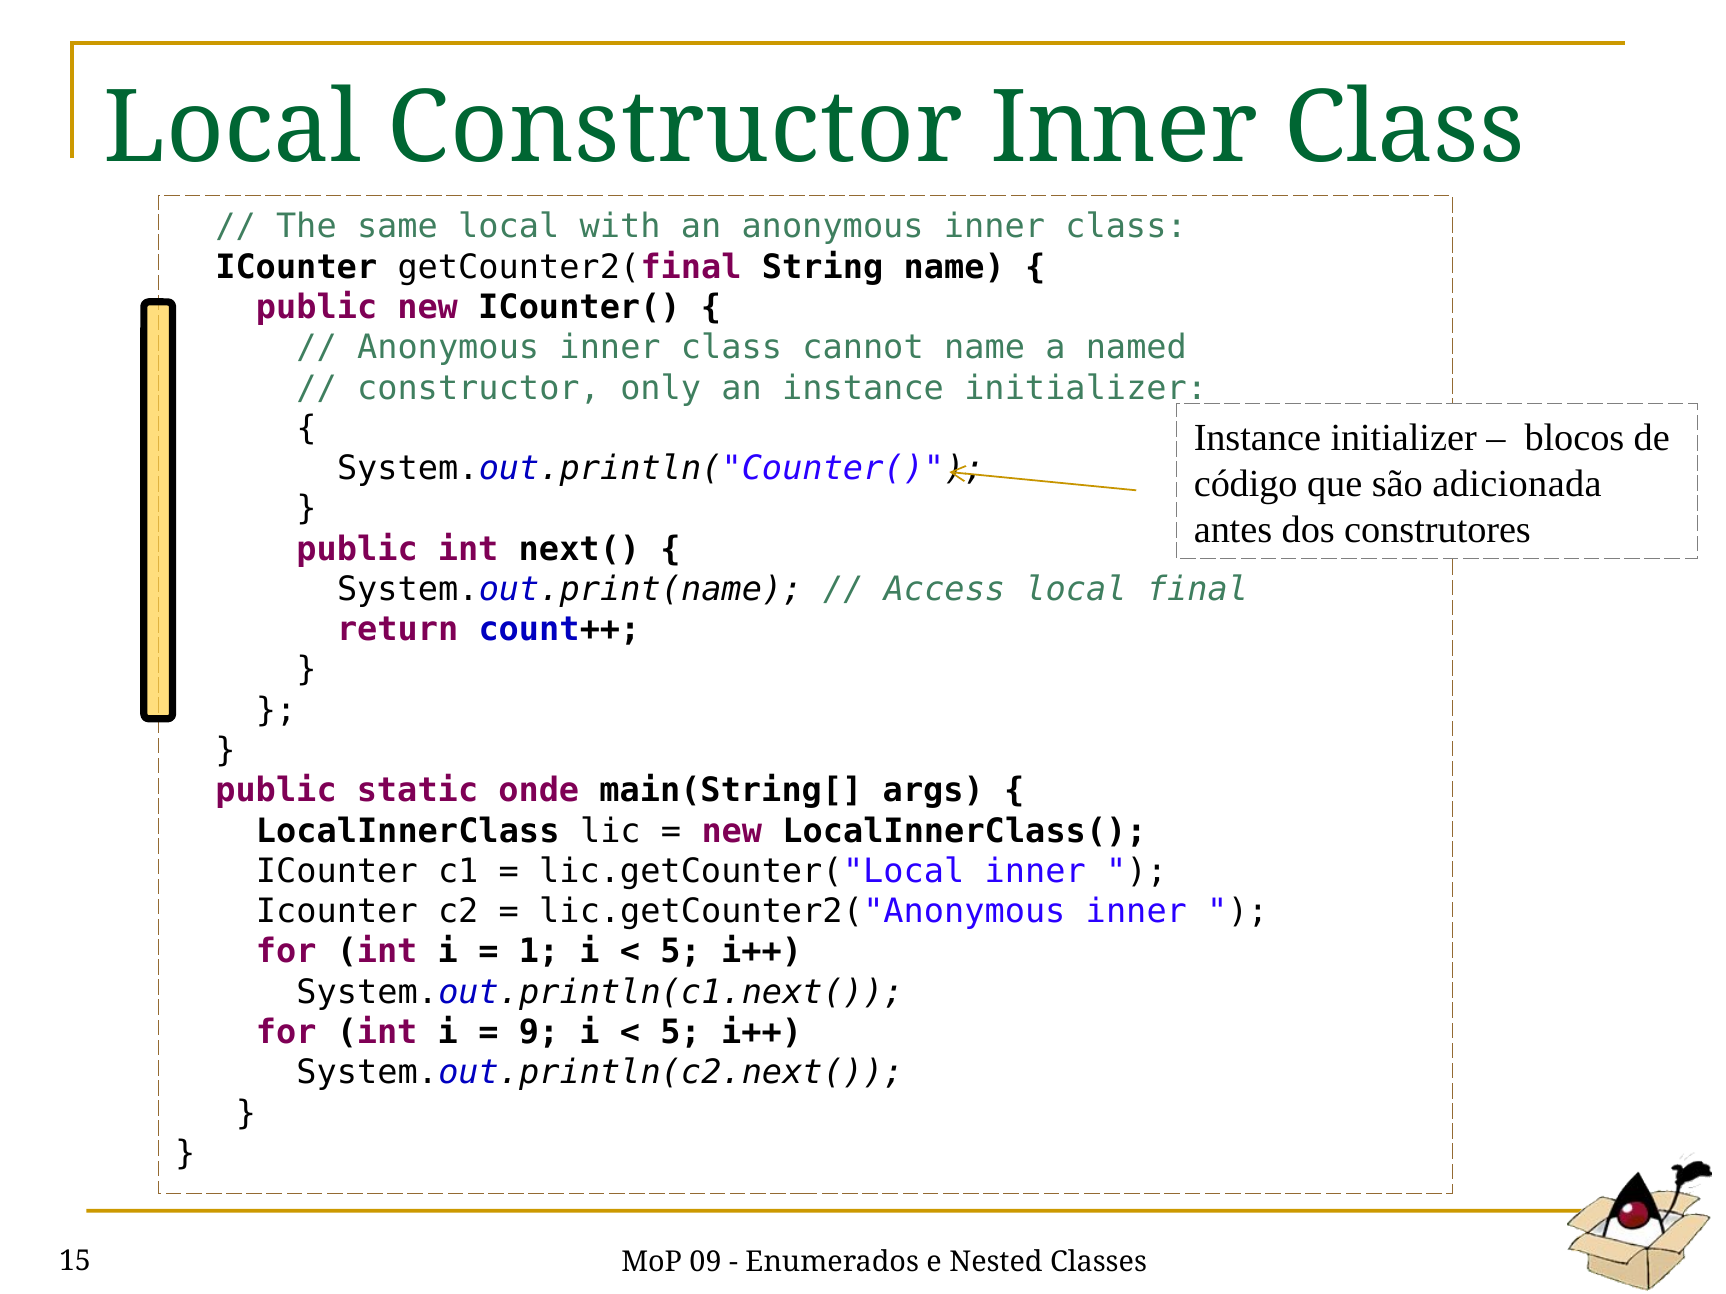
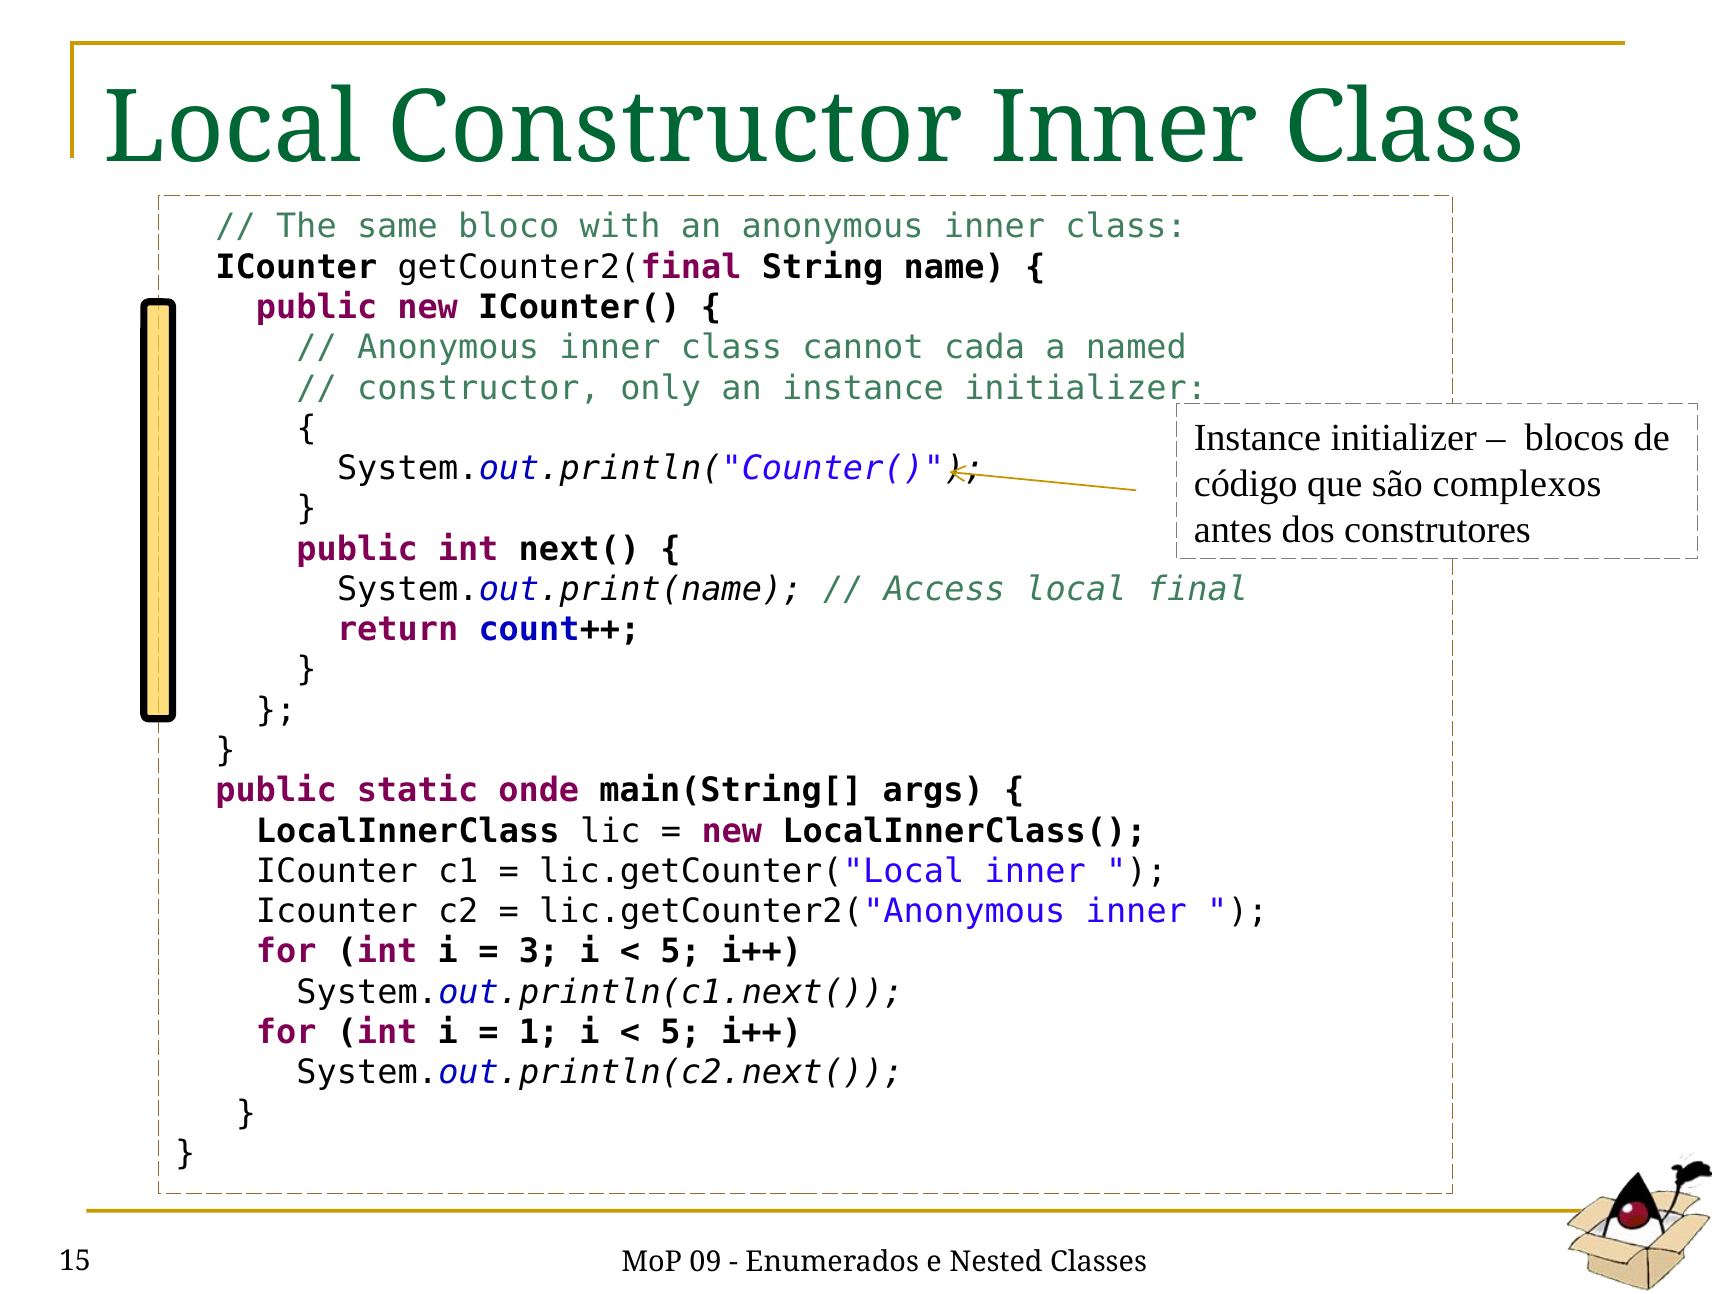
same local: local -> bloco (509, 227)
cannot name: name -> cada (985, 348)
adicionada: adicionada -> complexos (1517, 484)
1: 1 -> 3 (539, 952)
9: 9 -> 1 (539, 1033)
